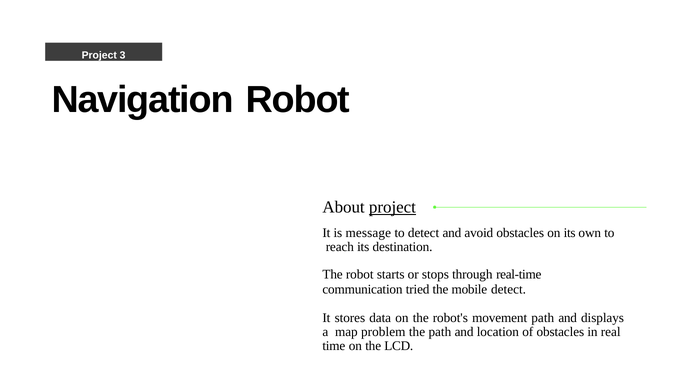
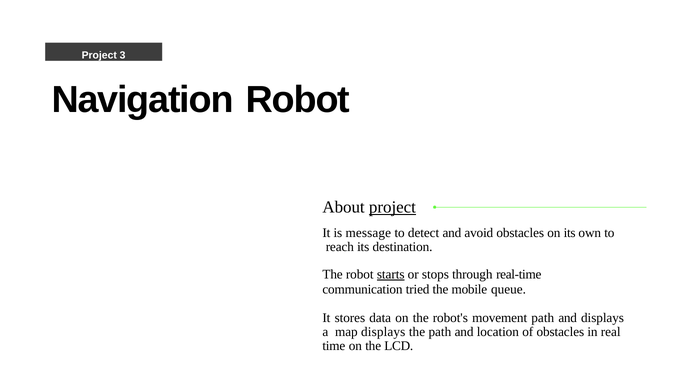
starts underline: none -> present (391, 275)
mobile detect: detect -> queue (509, 290)
map problem: problem -> displays (383, 332)
